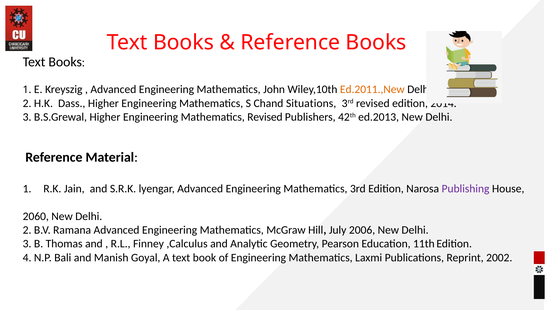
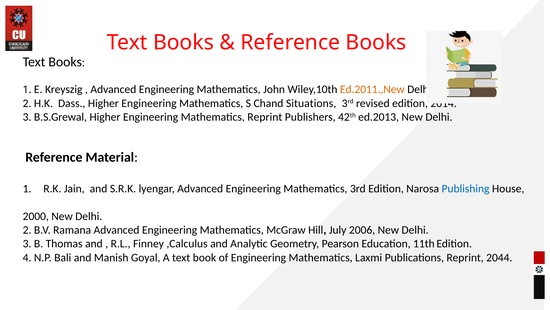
Mathematics Revised: Revised -> Reprint (265, 117)
Publishing colour: purple -> blue (466, 188)
2060: 2060 -> 2000 (36, 216)
2002: 2002 -> 2044 (499, 257)
